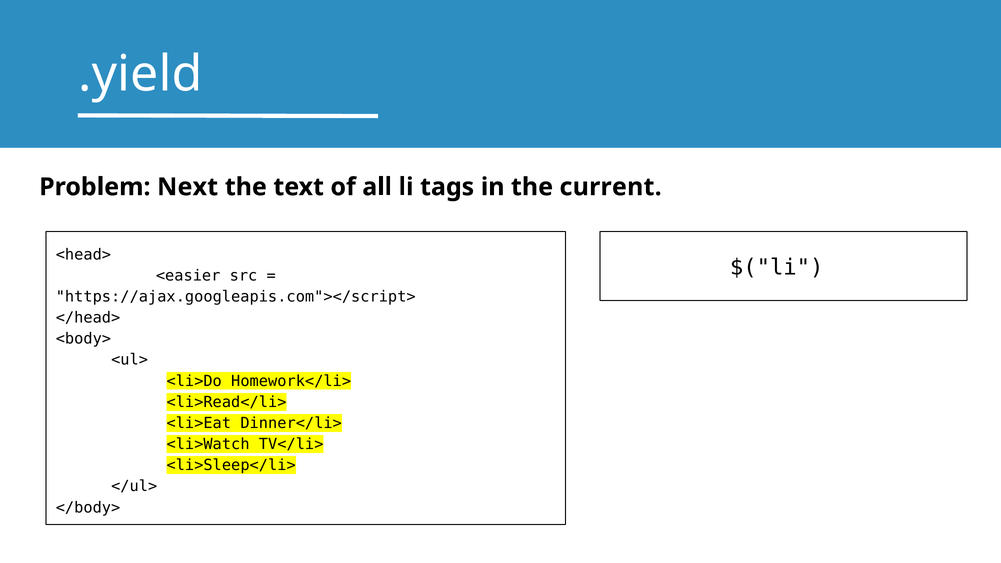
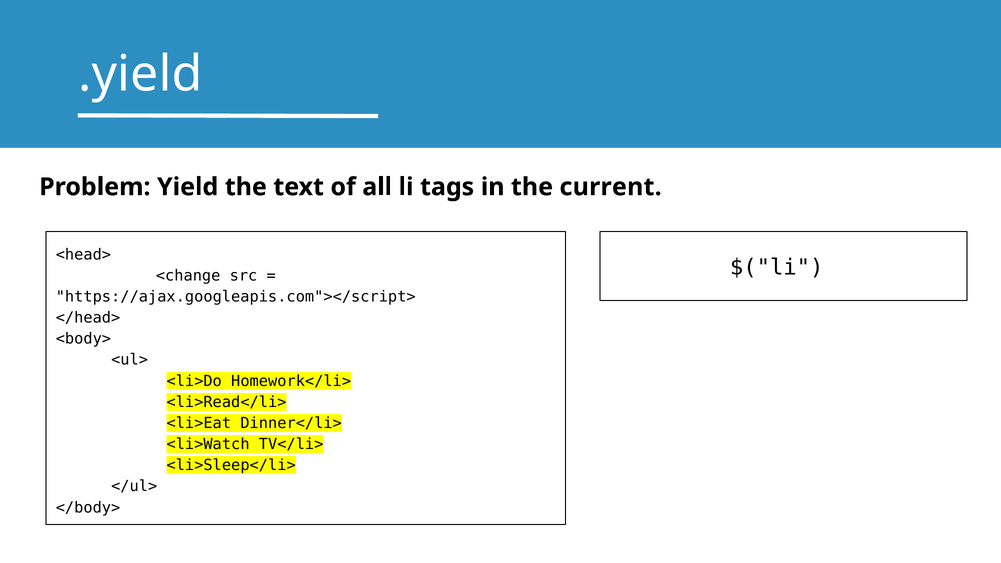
Next: Next -> Yield (188, 187)
<easier: <easier -> <change (188, 276)
